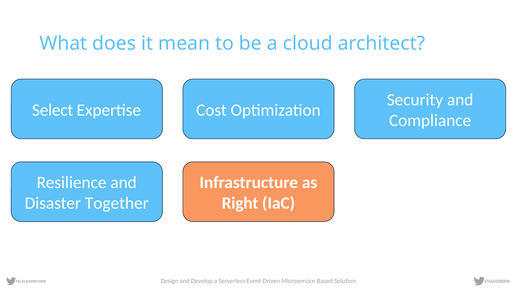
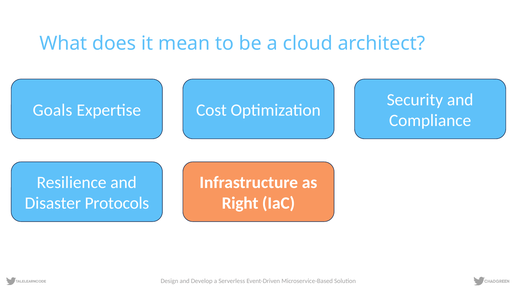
Select: Select -> Goals (52, 110)
Together: Together -> Protocols (117, 203)
